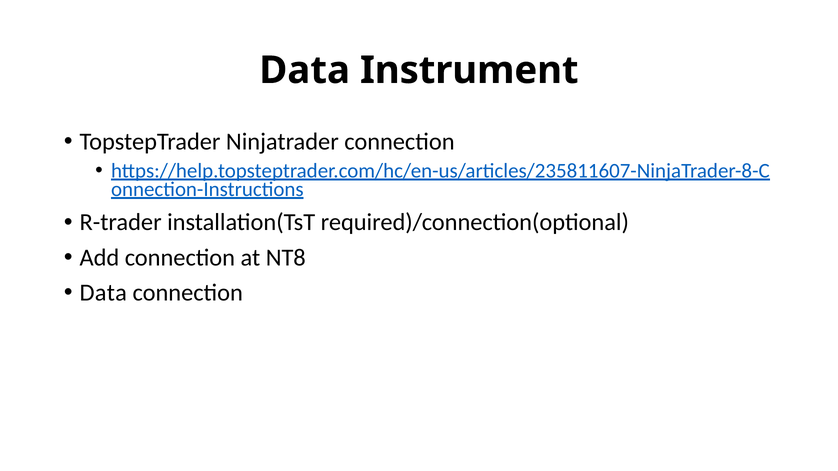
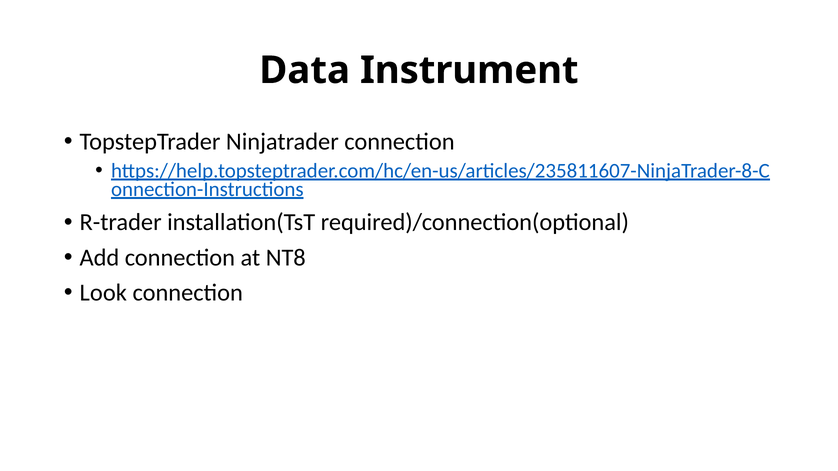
Data: Data -> Look (103, 293)
